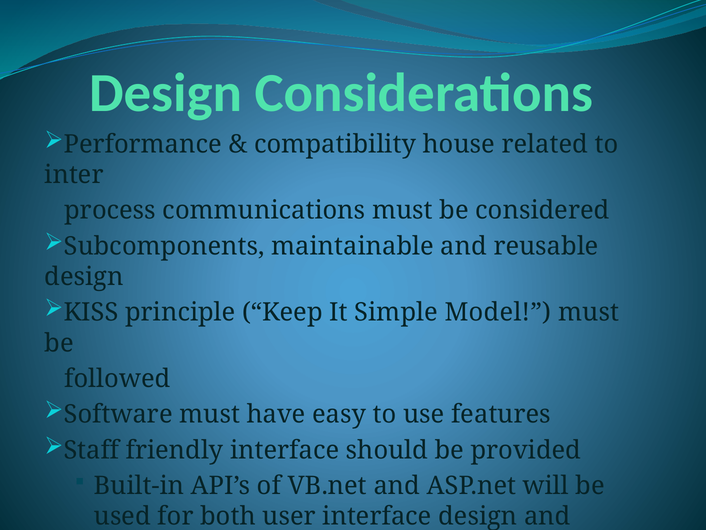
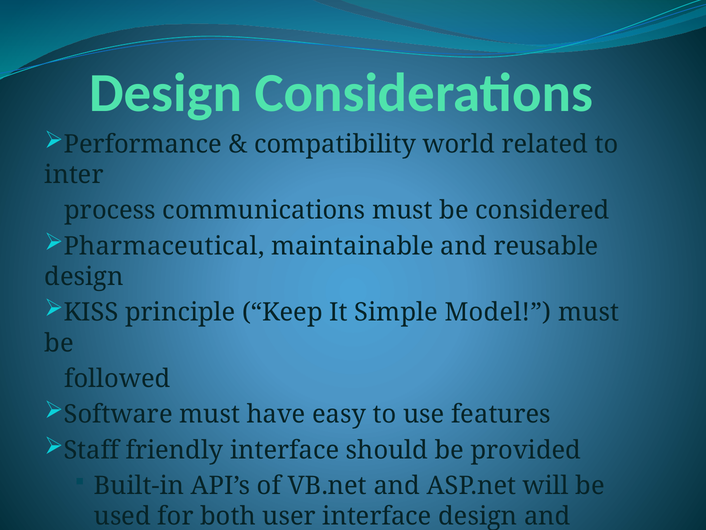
house: house -> world (459, 144)
Subcomponents: Subcomponents -> Pharmaceutical (164, 246)
